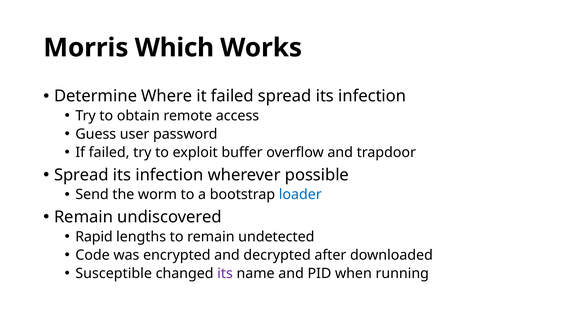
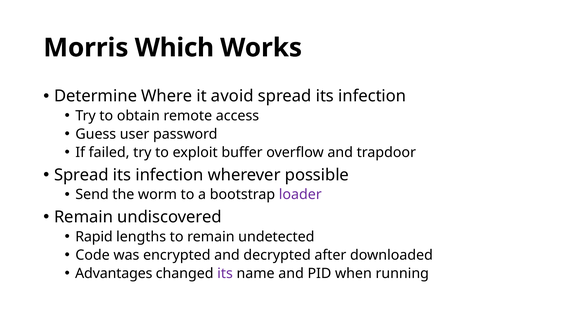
it failed: failed -> avoid (232, 96)
loader colour: blue -> purple (300, 195)
Susceptible: Susceptible -> Advantages (114, 273)
